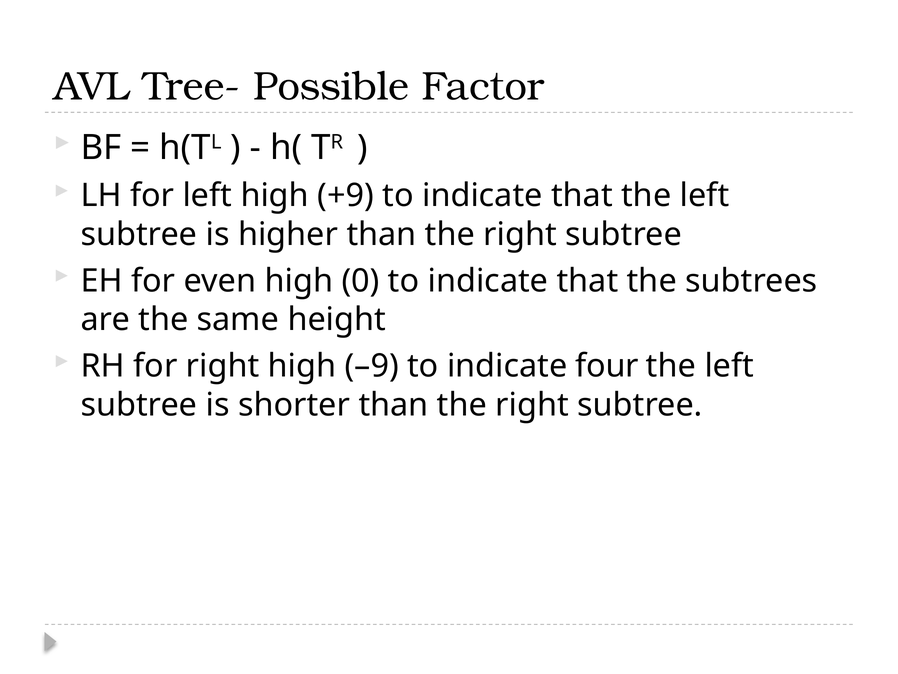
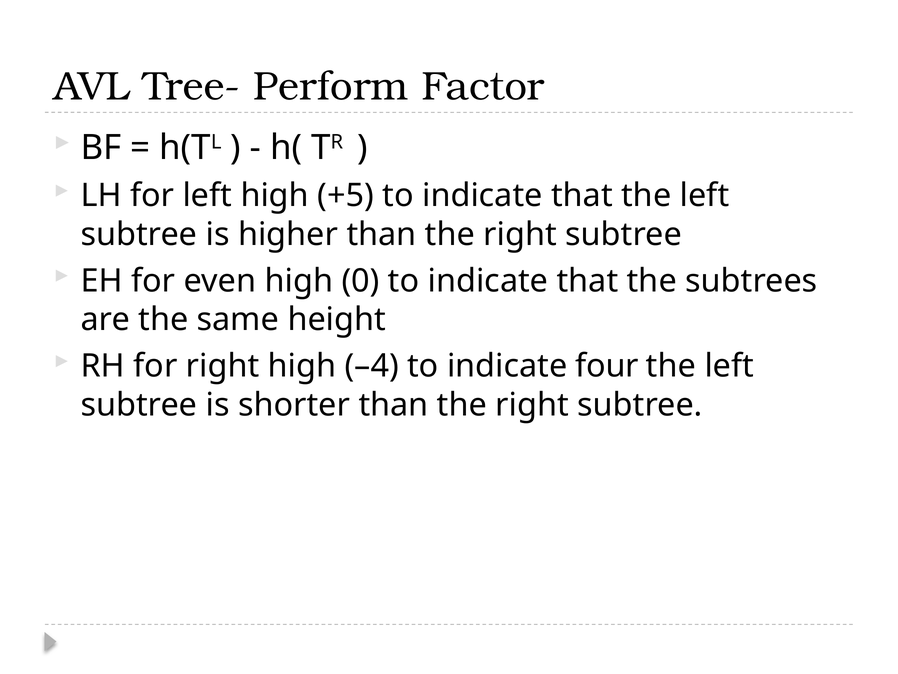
Possible: Possible -> Perform (331, 87)
+9: +9 -> +5 (346, 195)
–9: –9 -> –4 (372, 366)
